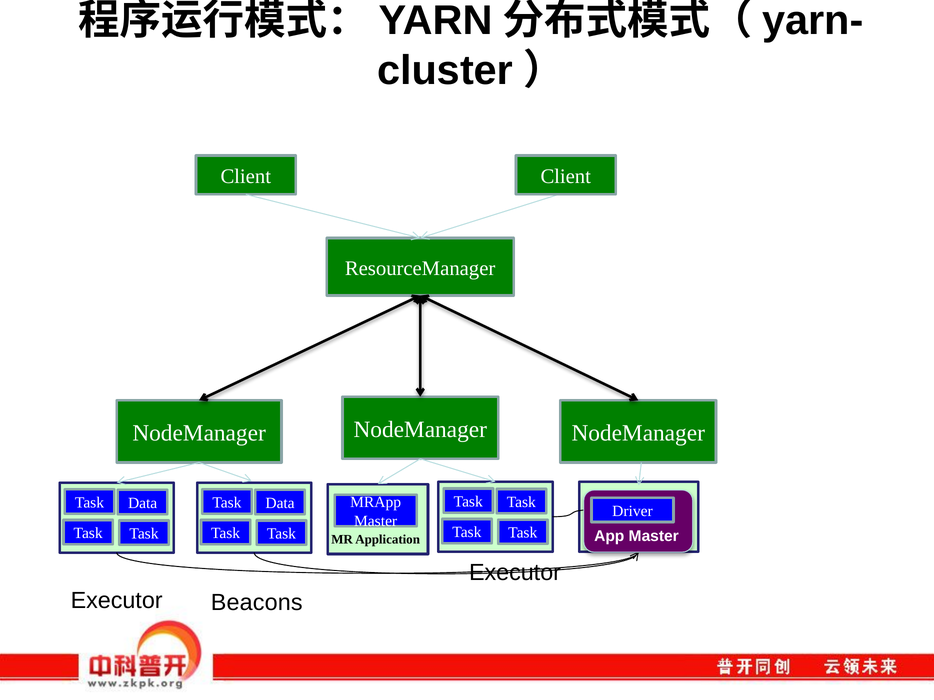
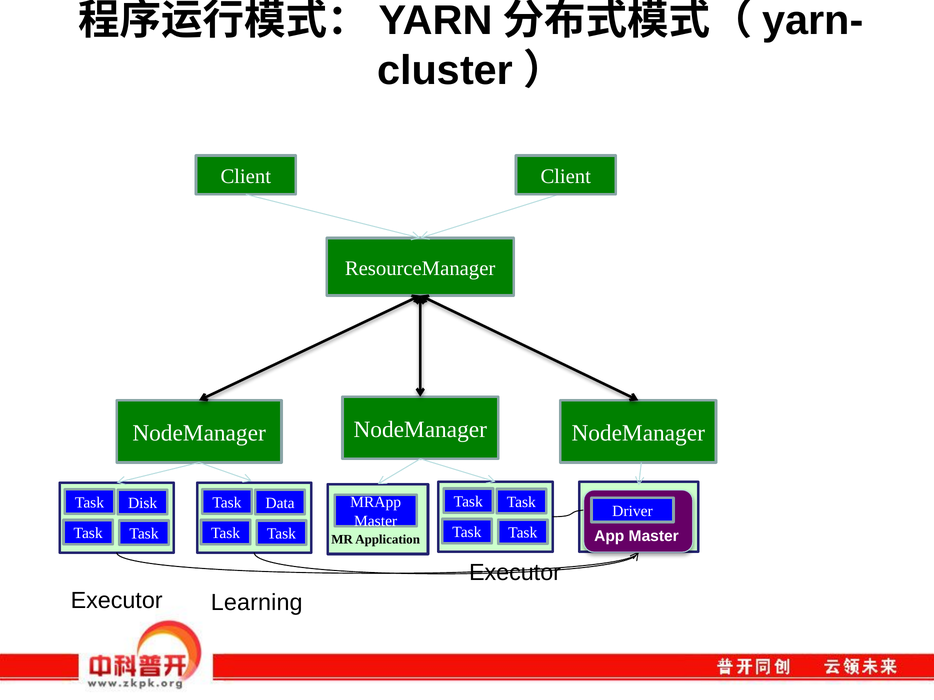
Data: Data -> Disk (143, 503)
Beacons: Beacons -> Learning (257, 603)
